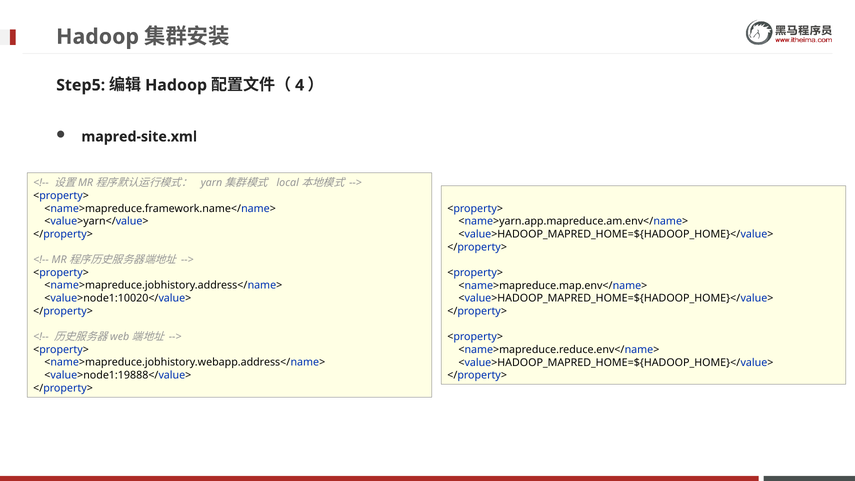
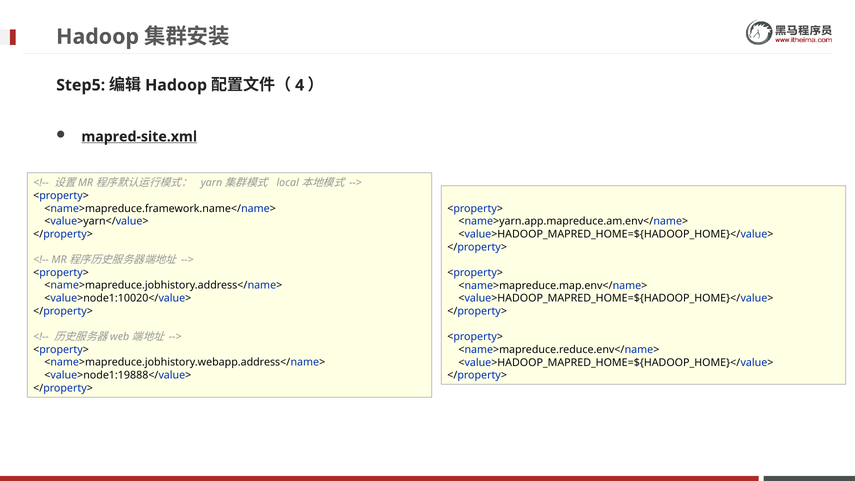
mapred-site.xml underline: none -> present (139, 137)
